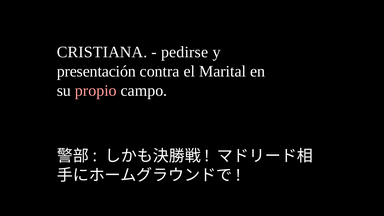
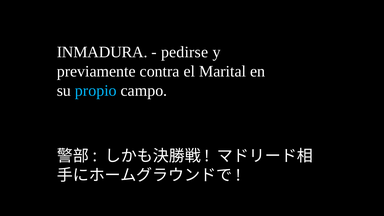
CRISTIANA: CRISTIANA -> INMADURA (102, 52)
presentación: presentación -> previamente (96, 71)
propio colour: pink -> light blue (96, 91)
